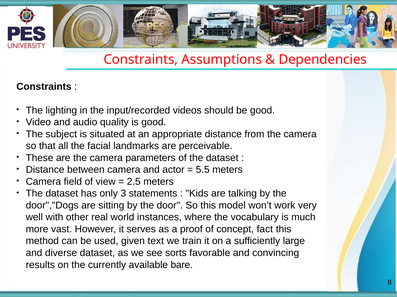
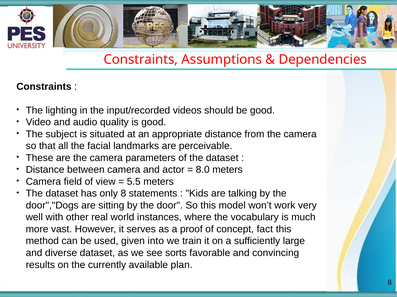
5.5: 5.5 -> 8.0 (203, 170)
2.5: 2.5 -> 5.5 (134, 182)
only 3: 3 -> 8 (123, 194)
text: text -> into (156, 242)
bare: bare -> plan (182, 265)
